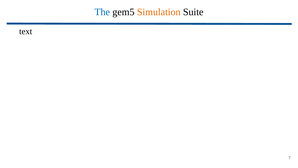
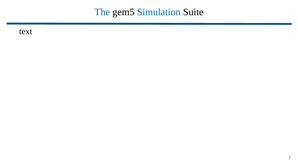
Simulation colour: orange -> blue (159, 12)
